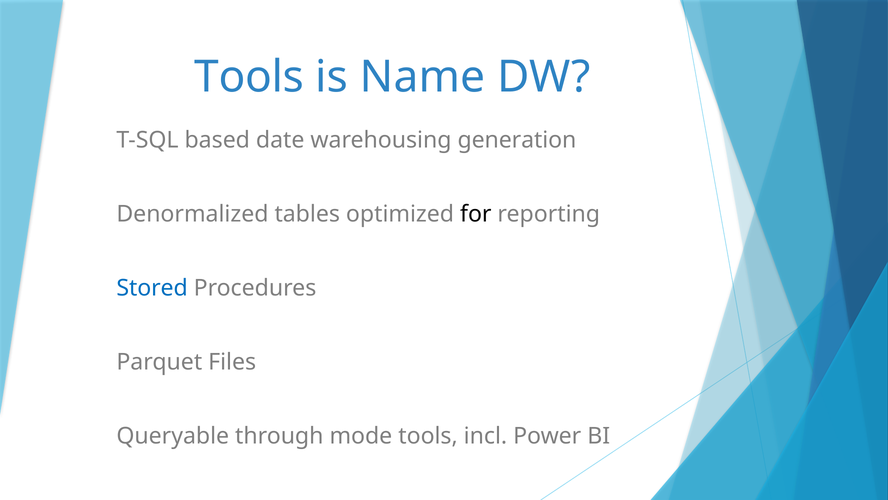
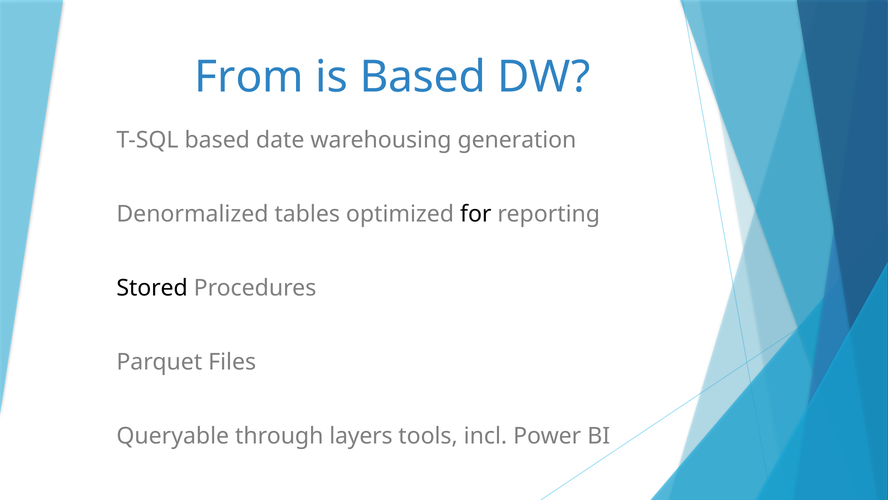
Tools: Tools -> From (249, 77)
is Name: Name -> Based (423, 77)
Stored colour: blue -> black (152, 288)
mode: mode -> layers (361, 436)
